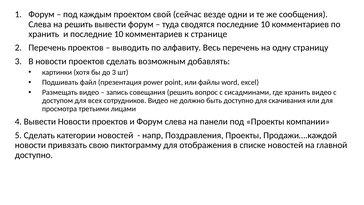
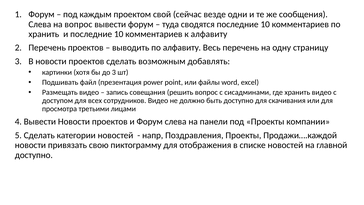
на решить: решить -> вопрос (78, 24)
к странице: странице -> алфавиту (209, 34)
